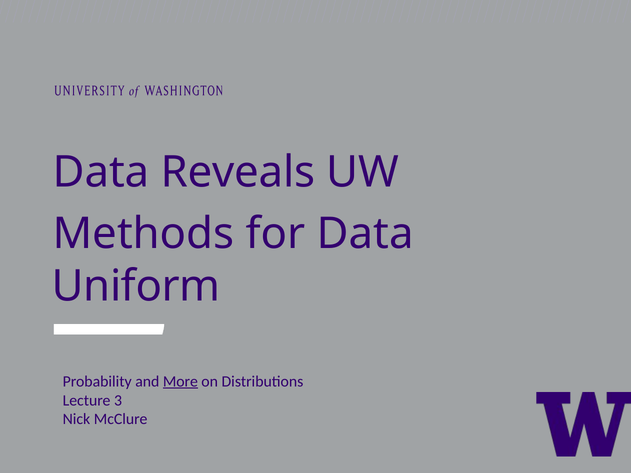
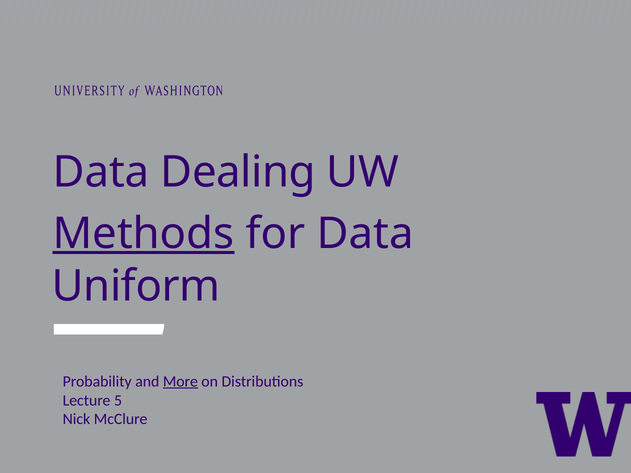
Reveals: Reveals -> Dealing (238, 172)
Methods underline: none -> present (143, 234)
3: 3 -> 5 (118, 401)
